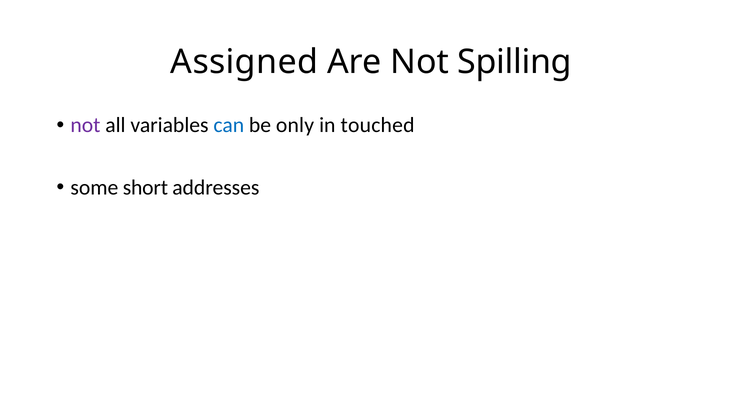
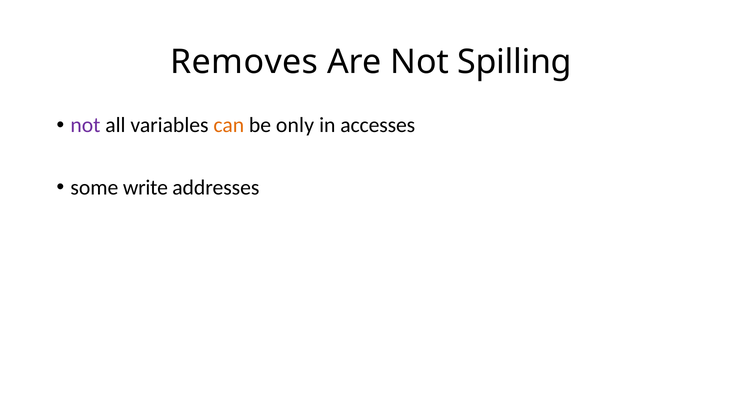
Assigned: Assigned -> Removes (244, 62)
can colour: blue -> orange (229, 125)
touched: touched -> accesses (378, 125)
short: short -> write (145, 188)
